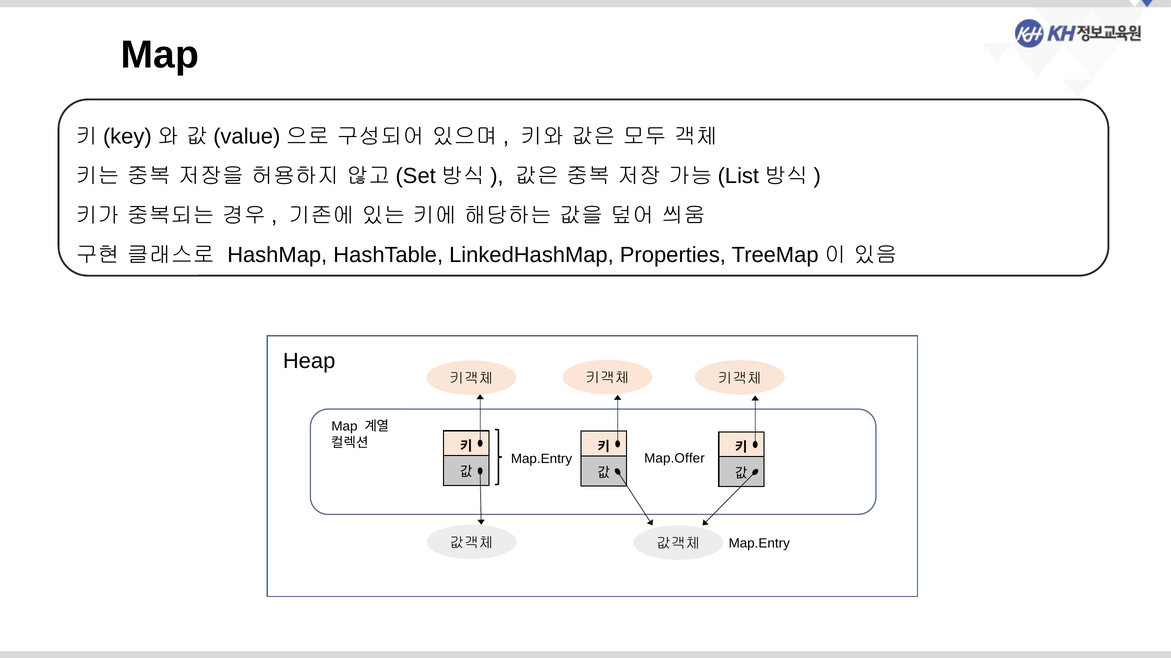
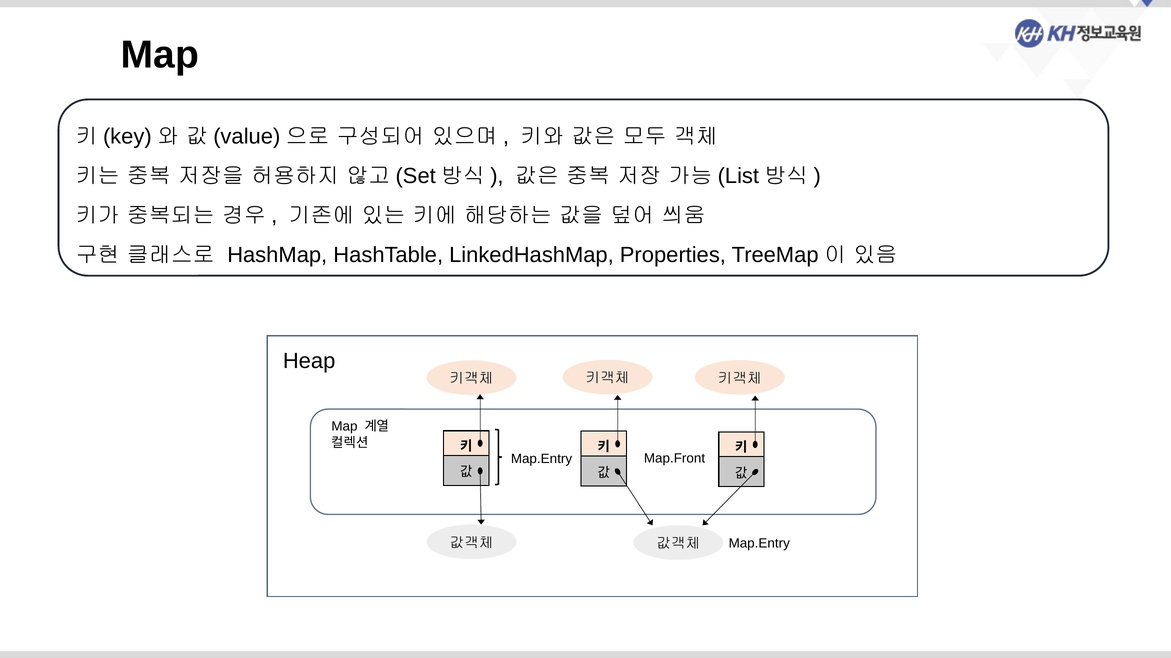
Map.Offer: Map.Offer -> Map.Front (675, 459)
